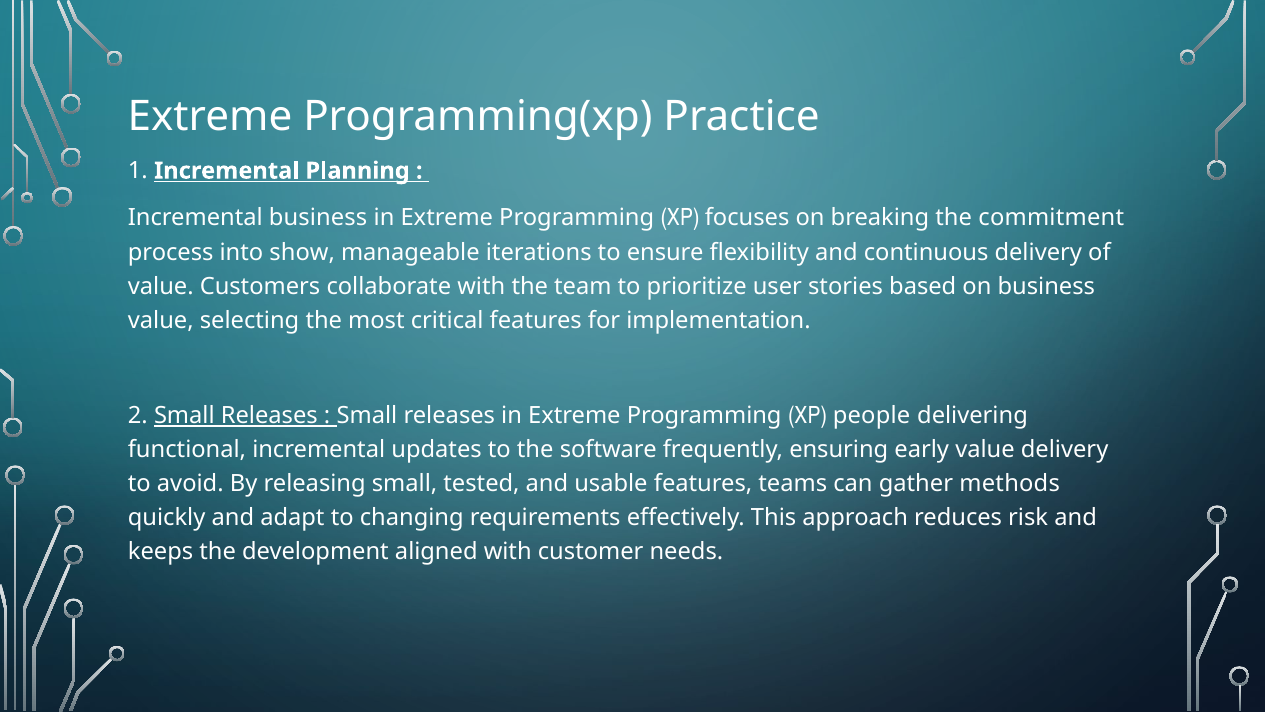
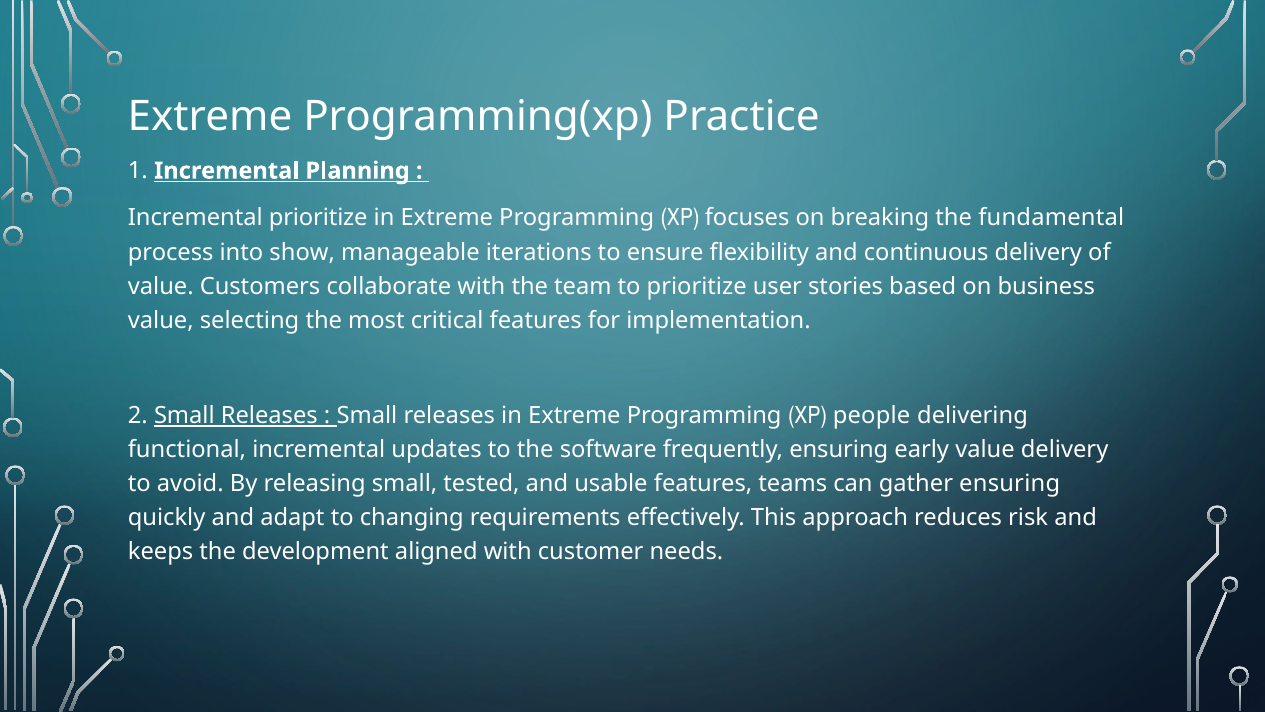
Incremental business: business -> prioritize (318, 218)
commitment: commitment -> fundamental (1051, 218)
gather methods: methods -> ensuring (1010, 483)
